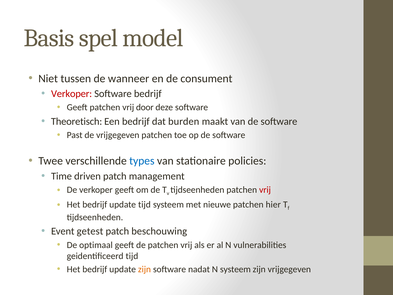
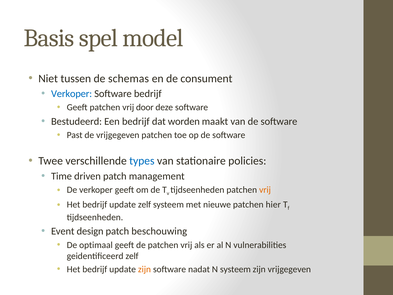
wanneer: wanneer -> schemas (129, 78)
Verkoper colour: red -> blue (72, 94)
Theoretisch: Theoretisch -> Bestudeerd (77, 121)
burden: burden -> worden (184, 121)
vrij colour: red -> orange (265, 190)
update tijd: tijd -> zelf (145, 204)
getest: getest -> design (90, 231)
geidentificeerd tijd: tijd -> zelf (132, 256)
